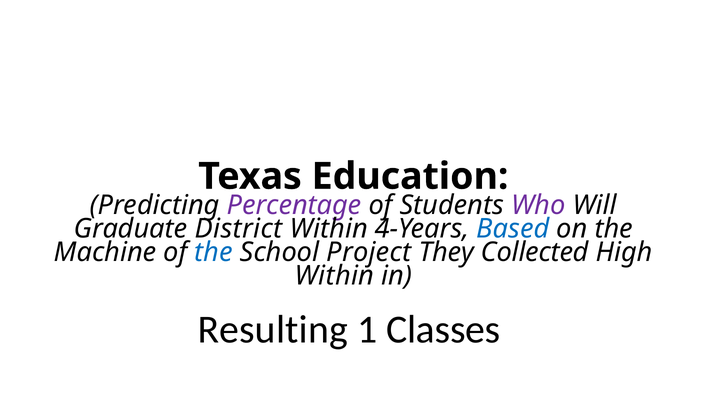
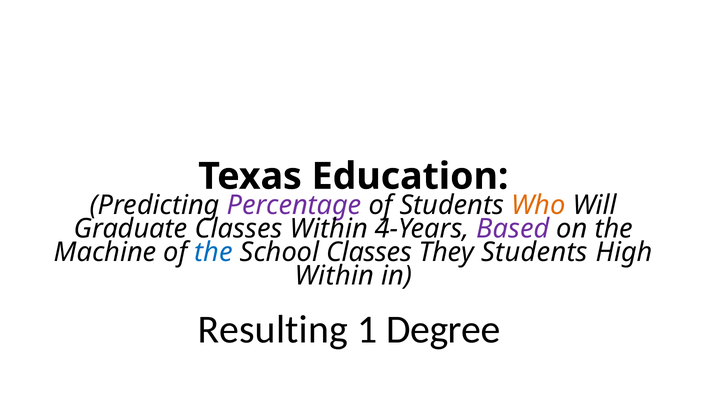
Who colour: purple -> orange (538, 205)
Graduate District: District -> Classes (239, 228)
Based colour: blue -> purple (513, 228)
School Project: Project -> Classes (369, 252)
They Collected: Collected -> Students (535, 252)
Classes: Classes -> Degree (443, 329)
